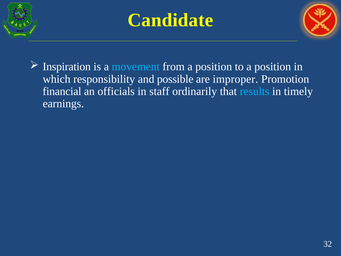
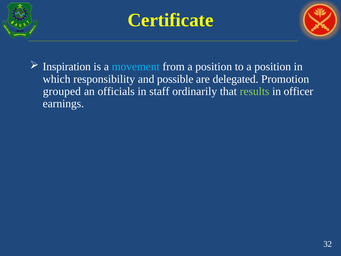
Candidate: Candidate -> Certificate (171, 20)
improper: improper -> delegated (236, 79)
financial: financial -> grouped (62, 91)
results colour: light blue -> light green (255, 91)
timely: timely -> officer (298, 91)
